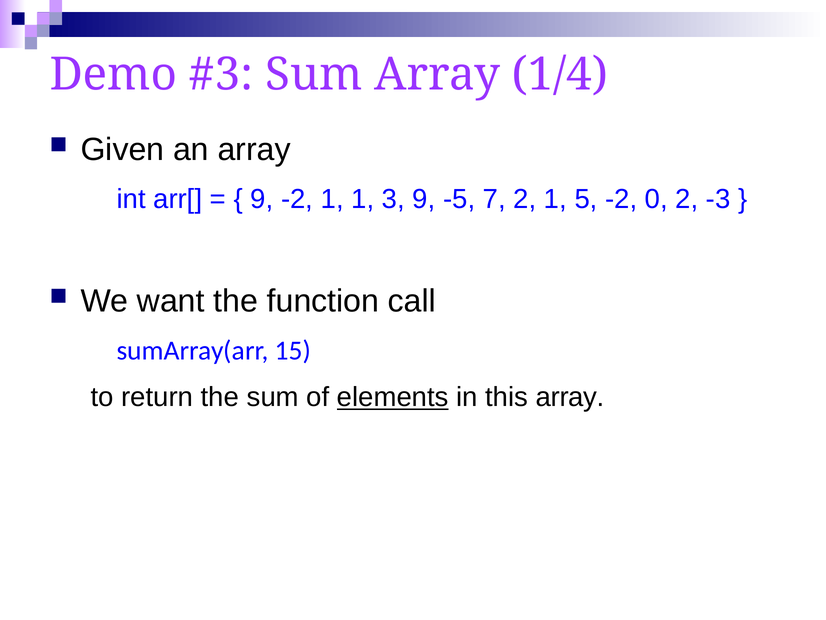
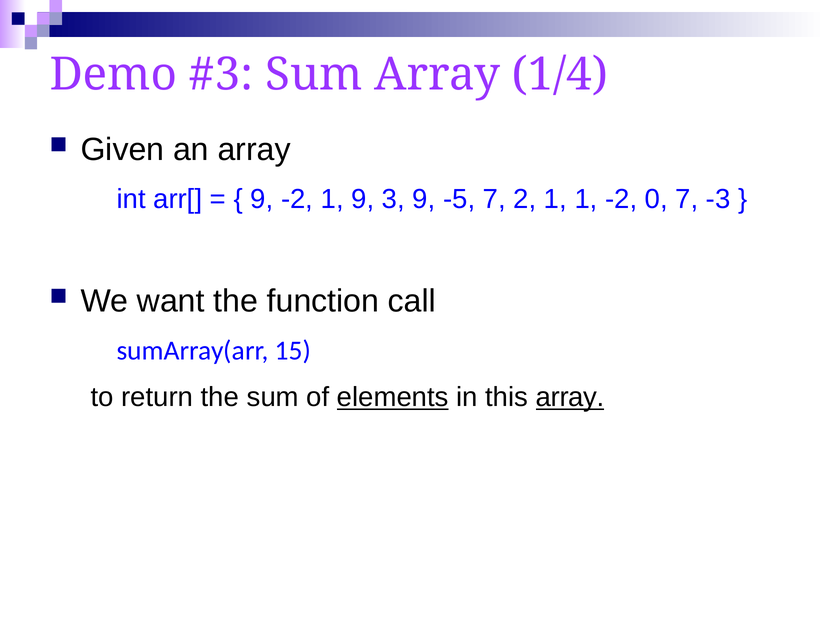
1 1: 1 -> 9 (363, 199)
1 5: 5 -> 1 (586, 199)
0 2: 2 -> 7 (687, 199)
array underline: none -> present (570, 397)
